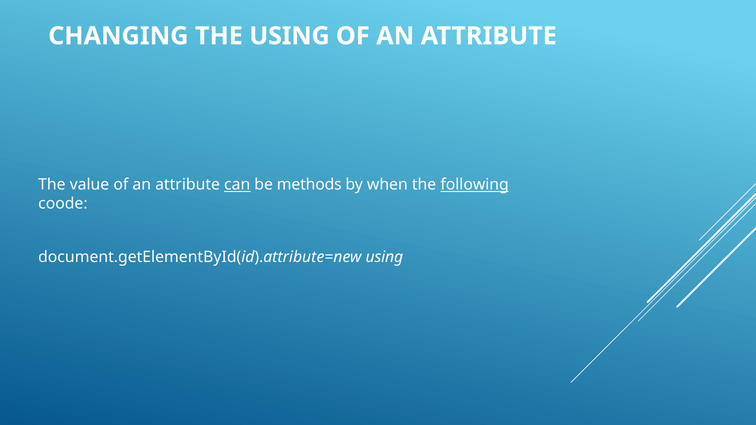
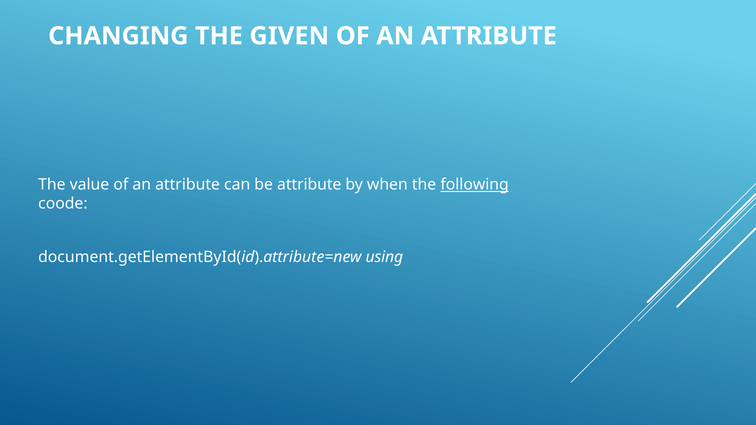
THE USING: USING -> GIVEN (289, 36)
can underline: present -> none (237, 185)
be methods: methods -> attribute (309, 185)
